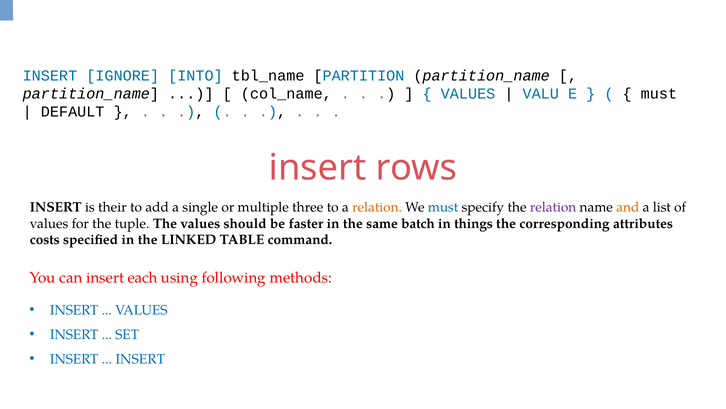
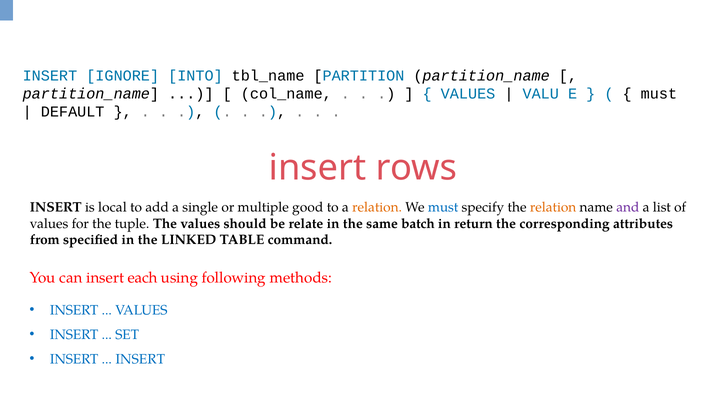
their: their -> local (112, 207)
three: three -> good (308, 207)
relation colour: purple -> orange (553, 207)
and colour: orange -> purple (628, 207)
faster: faster -> relate (306, 223)
things: things -> return (473, 223)
costs: costs -> from (45, 240)
